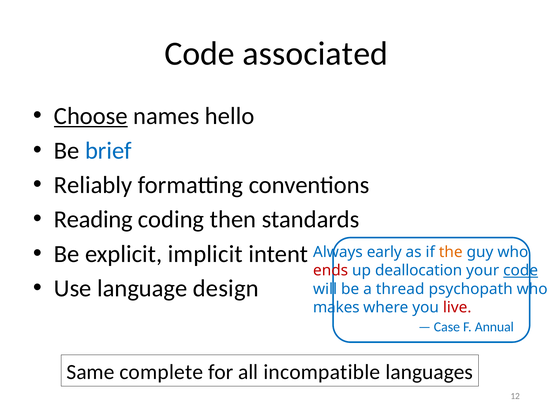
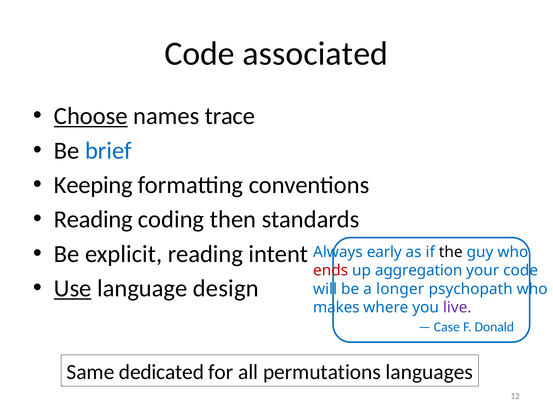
hello: hello -> trace (230, 116)
Reliably: Reliably -> Keeping (93, 185)
explicit implicit: implicit -> reading (205, 254)
the colour: orange -> black (451, 252)
deallocation: deallocation -> aggregation (419, 270)
code underline: present -> none (521, 270)
Use underline: none -> present (73, 288)
thread: thread -> longer (400, 289)
live colour: red -> purple (457, 307)
Annual: Annual -> Donald (494, 327)
complete: complete -> dedicated (162, 372)
incompatible: incompatible -> permutations (322, 372)
